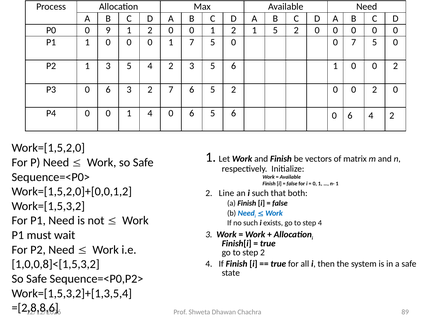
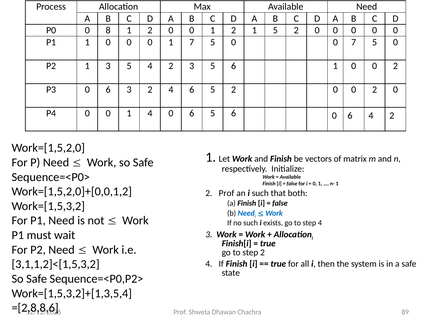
9: 9 -> 8 (108, 30)
3 2 7: 7 -> 4 (171, 89)
2 Line: Line -> Prof (227, 193)
1,0,0,8]<[1,5,3,2: 1,0,0,8]<[1,5,3,2 -> 3,1,1,2]<[1,5,3,2 (56, 264)
